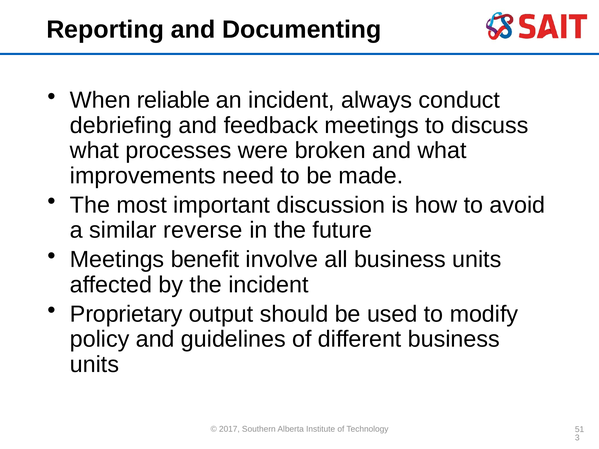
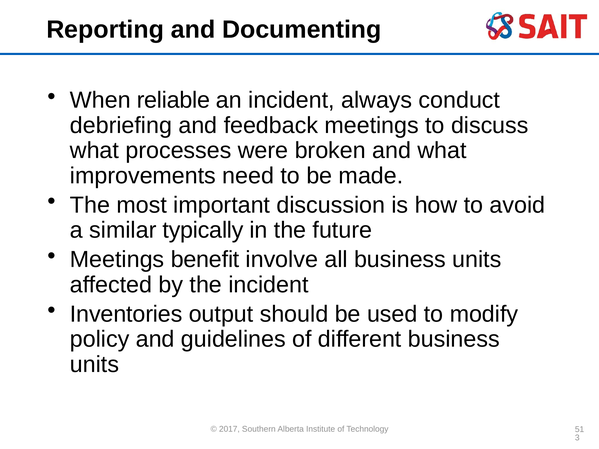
reverse: reverse -> typically (203, 230)
Proprietary: Proprietary -> Inventories (126, 314)
